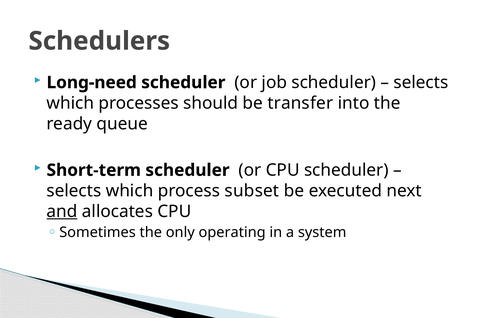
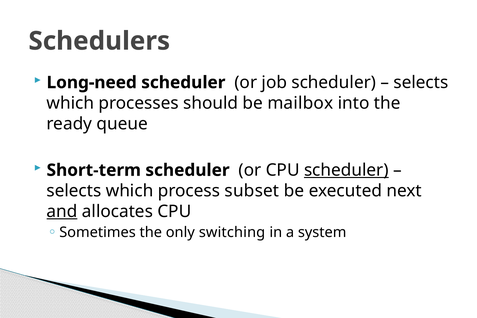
transfer: transfer -> mailbox (300, 103)
scheduler underline: none -> present (346, 170)
operating: operating -> switching (232, 232)
